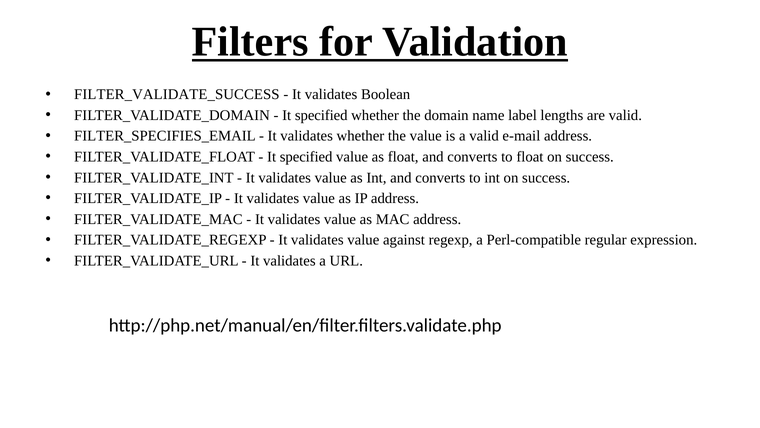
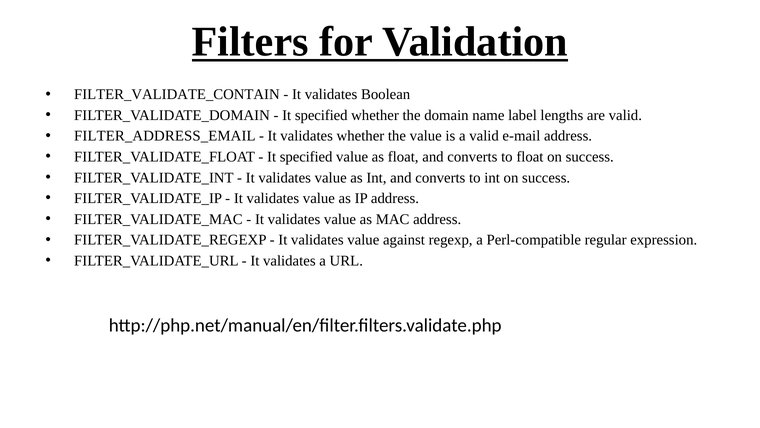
FILTER_VALIDATE_SUCCESS: FILTER_VALIDATE_SUCCESS -> FILTER_VALIDATE_CONTAIN (177, 94)
FILTER_SPECIFIES_EMAIL: FILTER_SPECIFIES_EMAIL -> FILTER_ADDRESS_EMAIL (165, 136)
